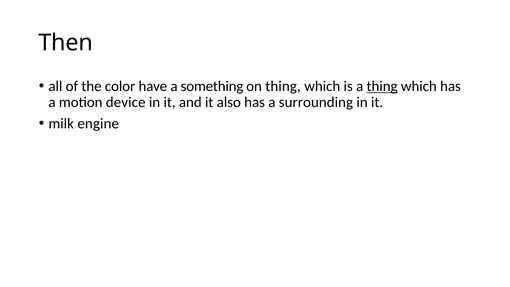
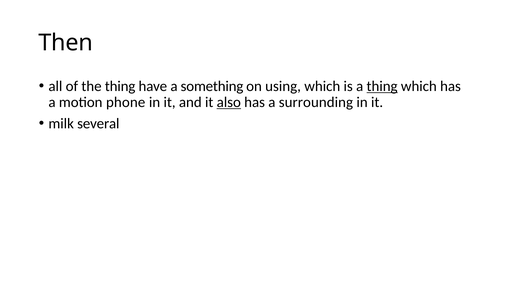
the color: color -> thing (120, 86)
on thing: thing -> using (283, 86)
device: device -> phone (126, 102)
also underline: none -> present (229, 102)
engine: engine -> several (98, 124)
